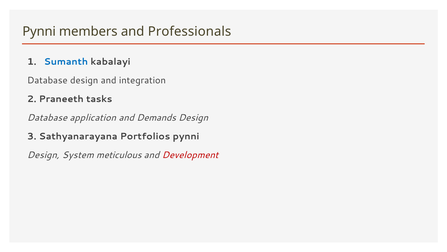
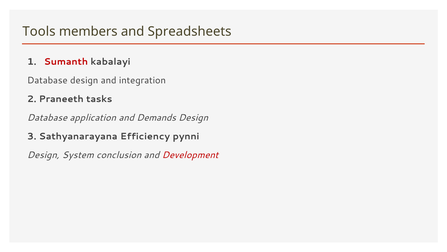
Pynni: Pynni -> Tools (39, 31)
Professionals: Professionals -> Spreadsheets (190, 31)
Sumanth colour: blue -> red (66, 62)
Portfolios: Portfolios -> Efficiency (145, 136)
meticulous: meticulous -> conclusion (119, 155)
